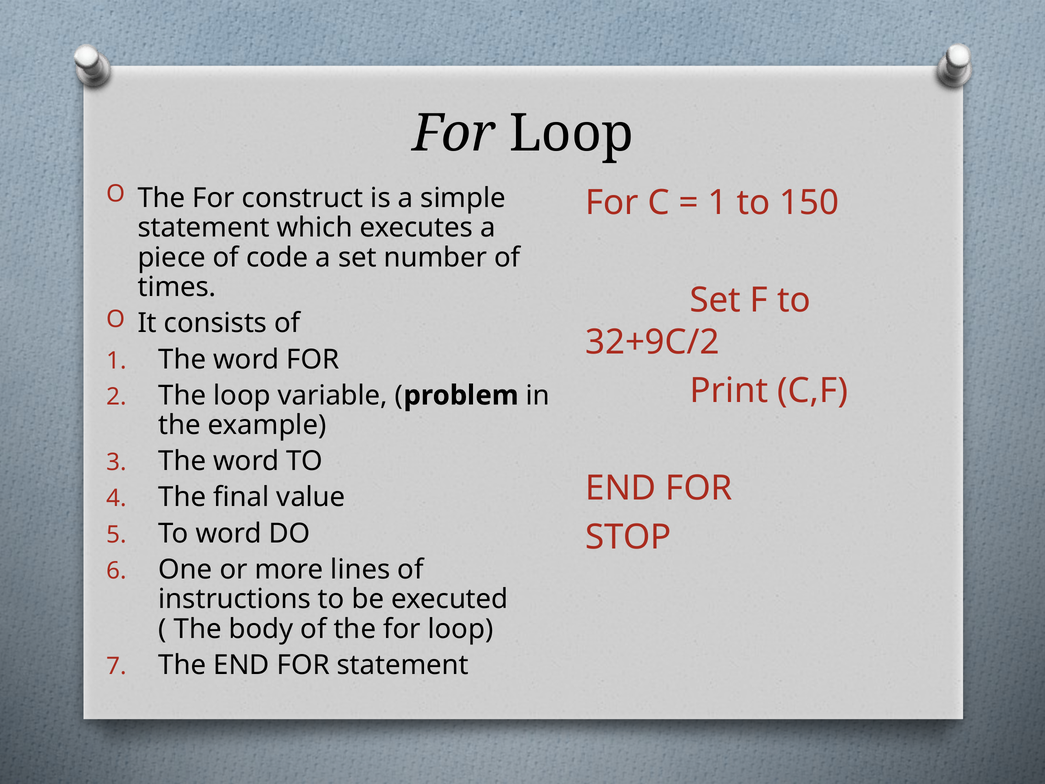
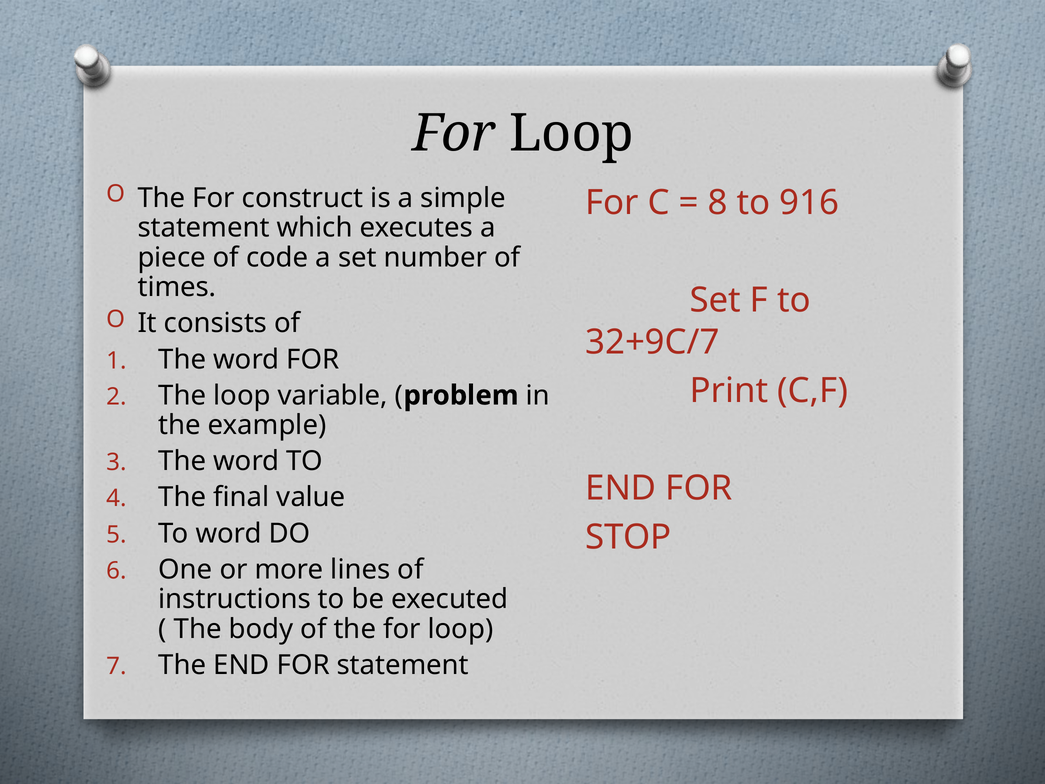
1: 1 -> 8 (718, 203)
150: 150 -> 916 (809, 203)
32+9C/2: 32+9C/2 -> 32+9C/7 (652, 342)
